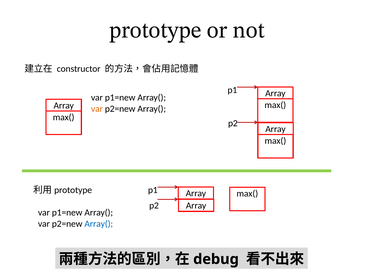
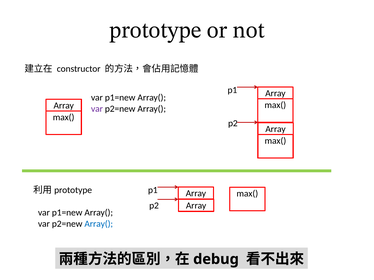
var colour: orange -> purple (97, 109)
